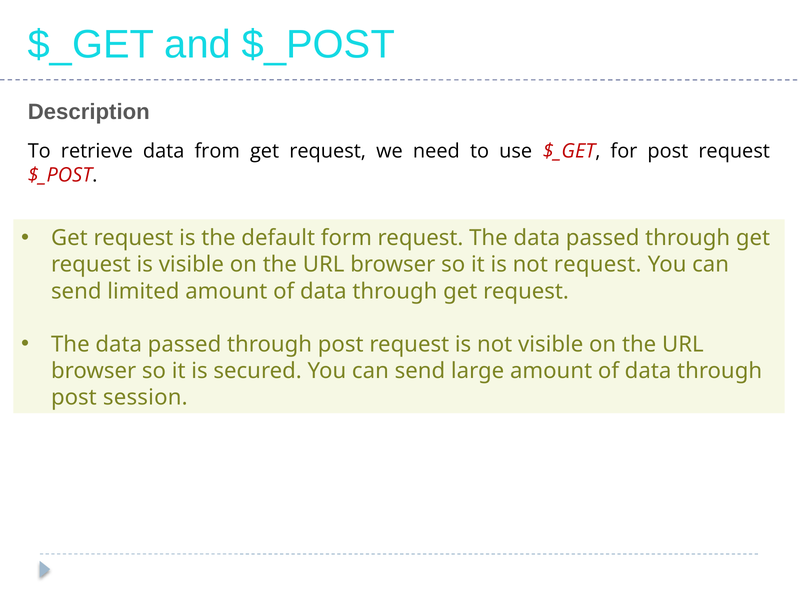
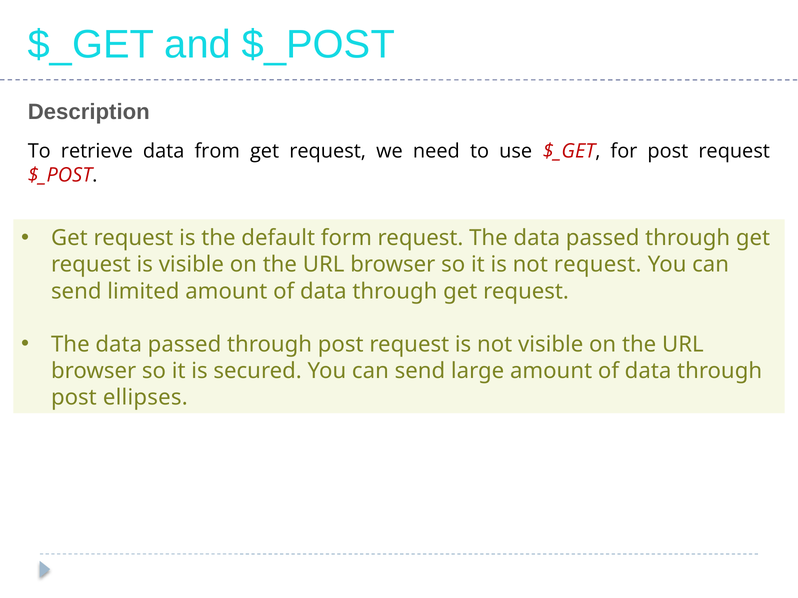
session: session -> ellipses (145, 398)
